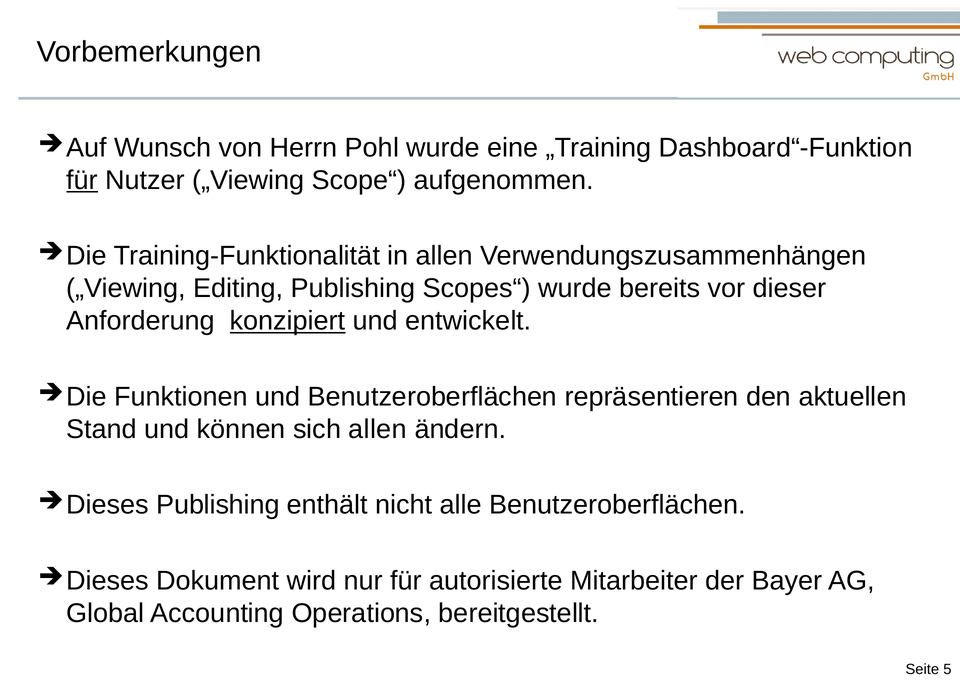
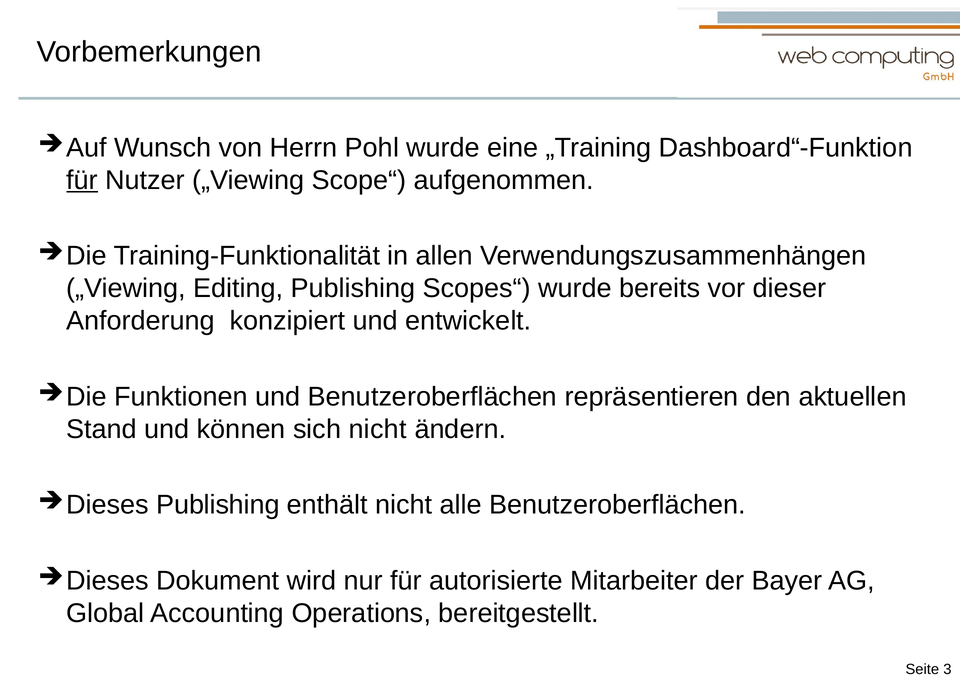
konzipiert underline: present -> none (288, 321)
sich allen: allen -> nicht (378, 429)
5: 5 -> 3 (947, 669)
